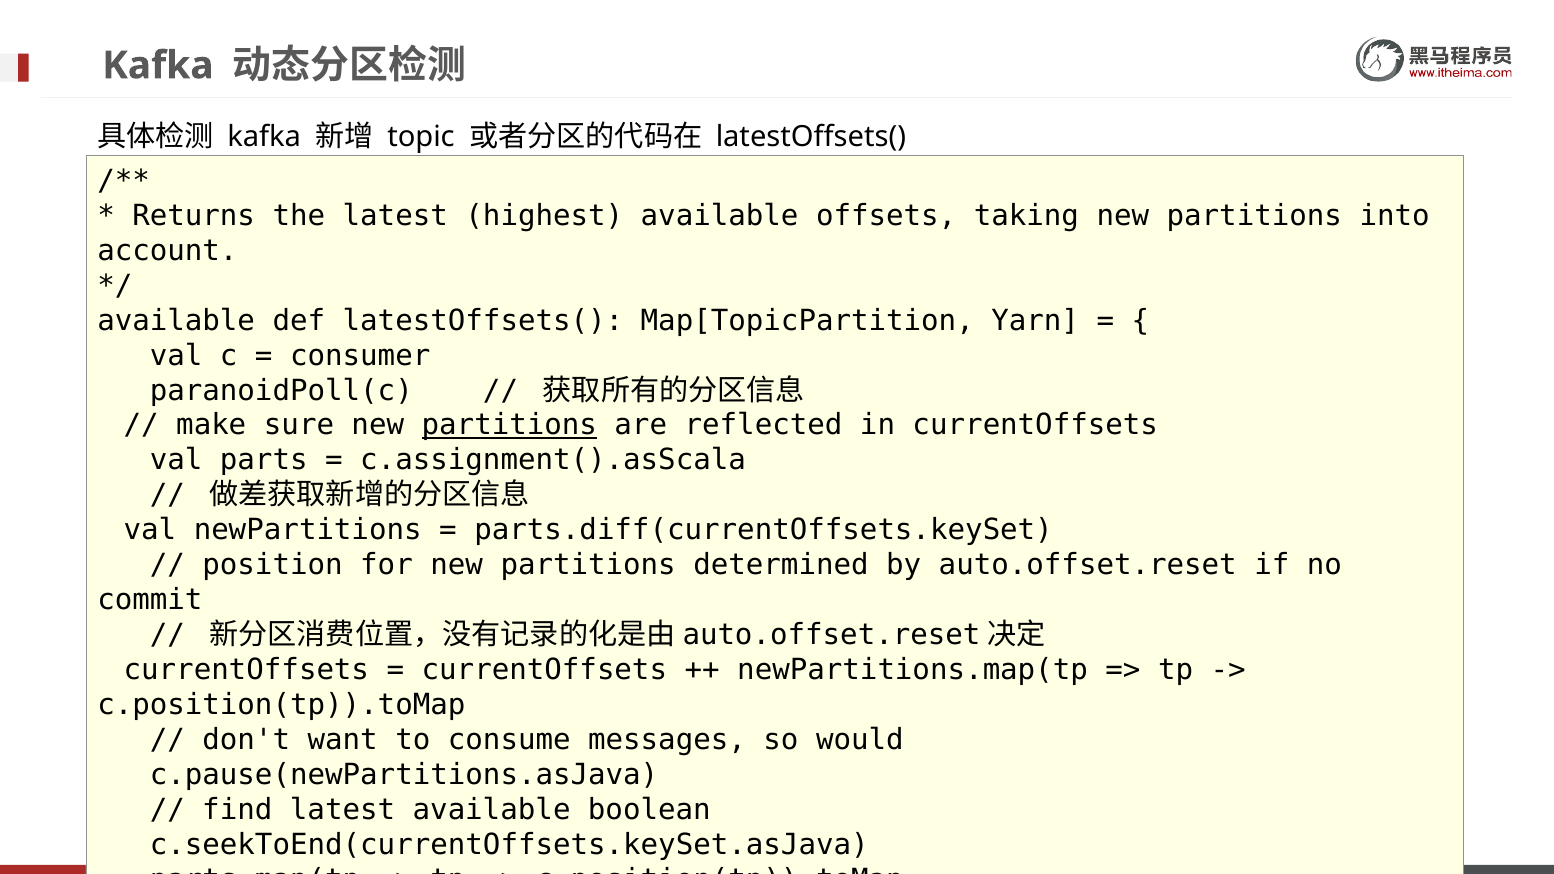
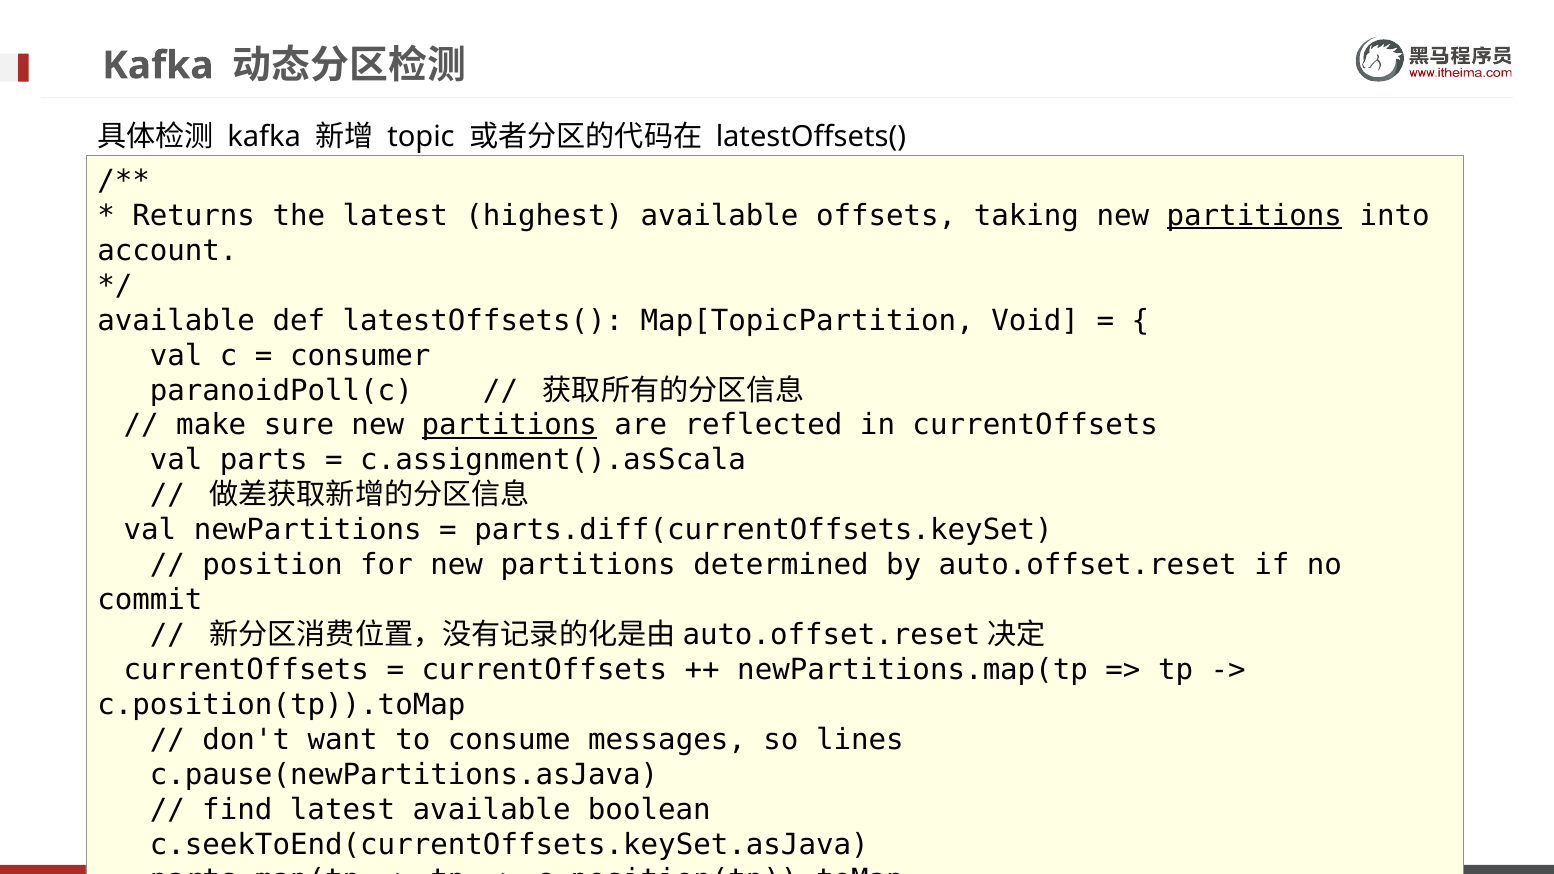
partitions underline: none -> present (1254, 216)
Yarn: Yarn -> Void (1035, 321)
would: would -> lines (860, 740)
